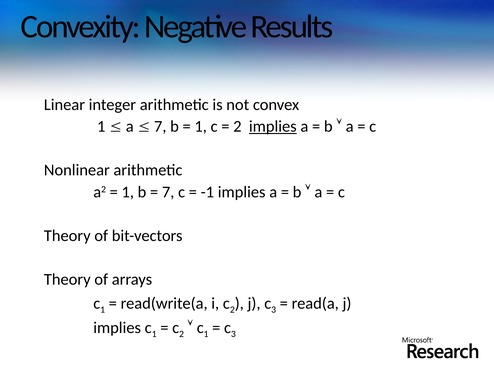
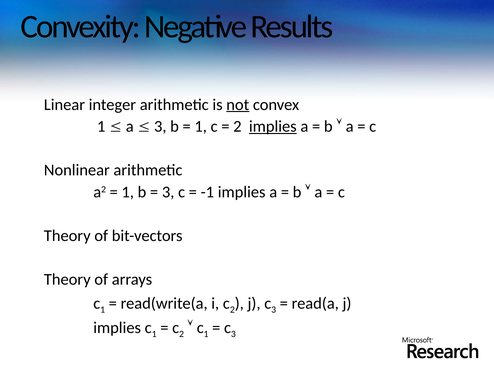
not underline: none -> present (238, 105)
7: 7 -> 3 (160, 127)
7: 7 -> 3 (168, 192)
